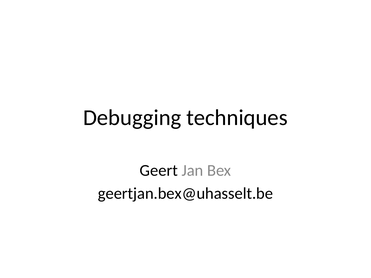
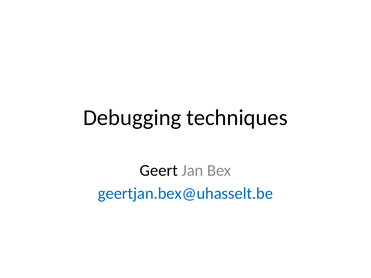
geertjan.bex@uhasselt.be colour: black -> blue (185, 194)
